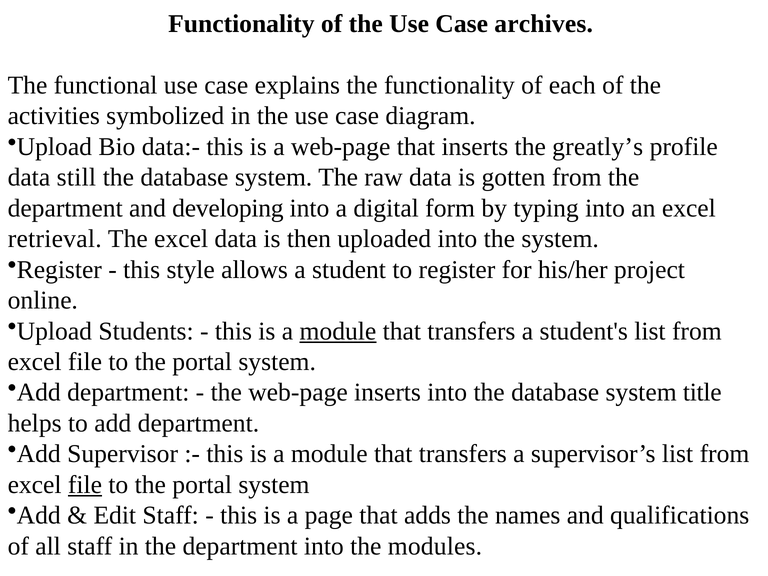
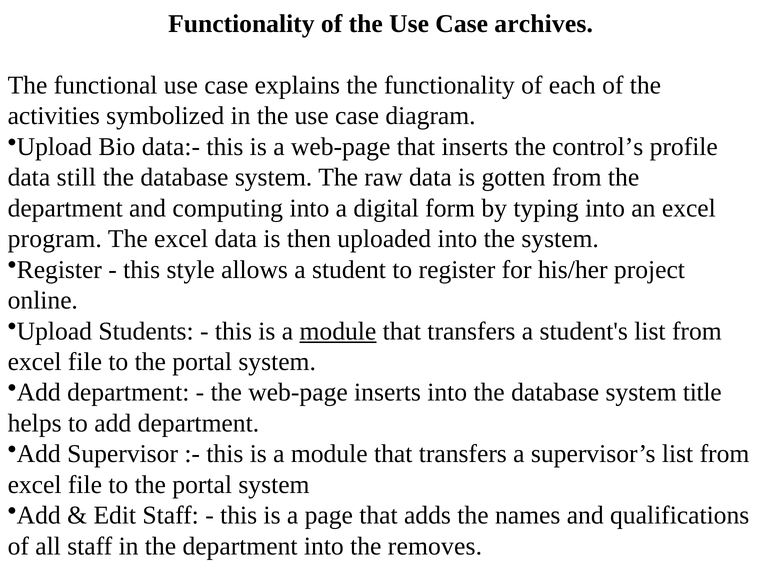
greatly’s: greatly’s -> control’s (598, 147)
developing: developing -> computing (228, 208)
retrieval: retrieval -> program (55, 239)
file underline: present -> none (85, 485)
modules: modules -> removes (435, 546)
